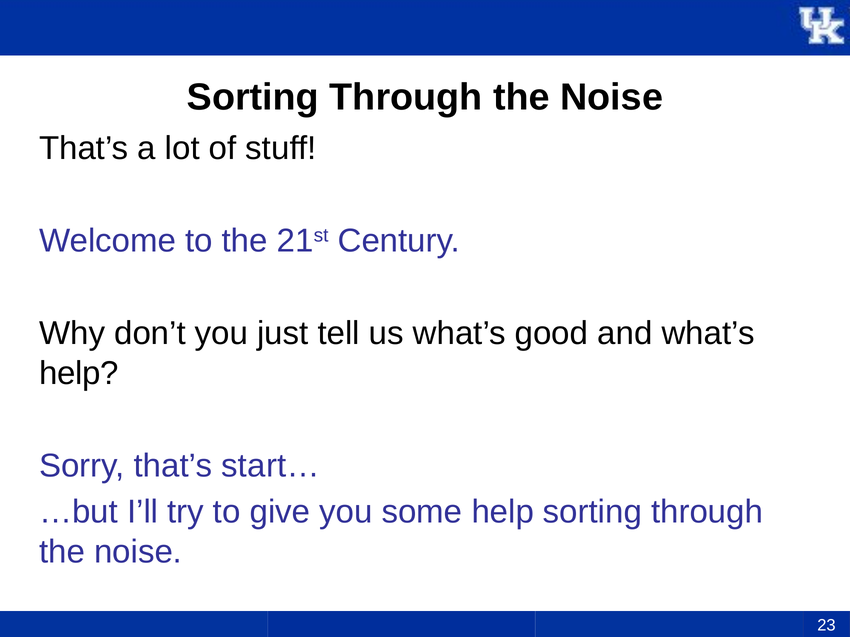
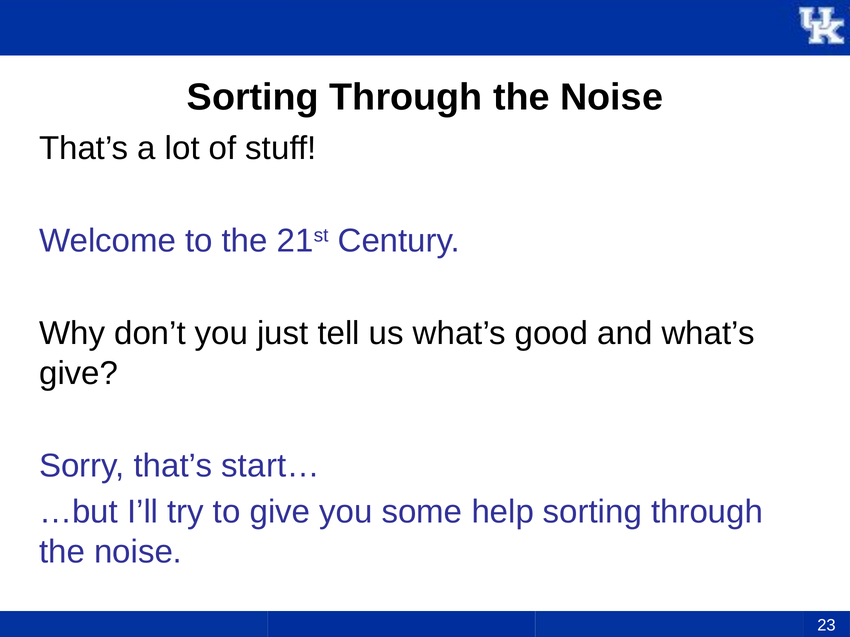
help: help -> give (79, 373)
